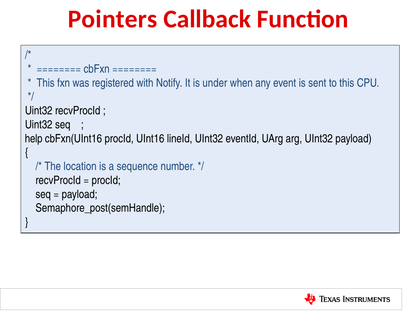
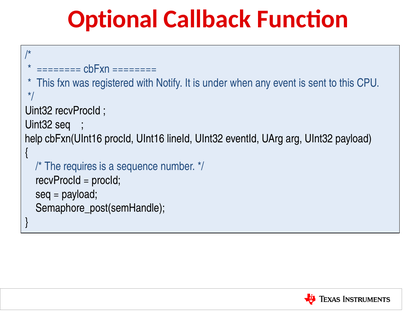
Pointers: Pointers -> Optional (113, 19)
location: location -> requires (80, 166)
